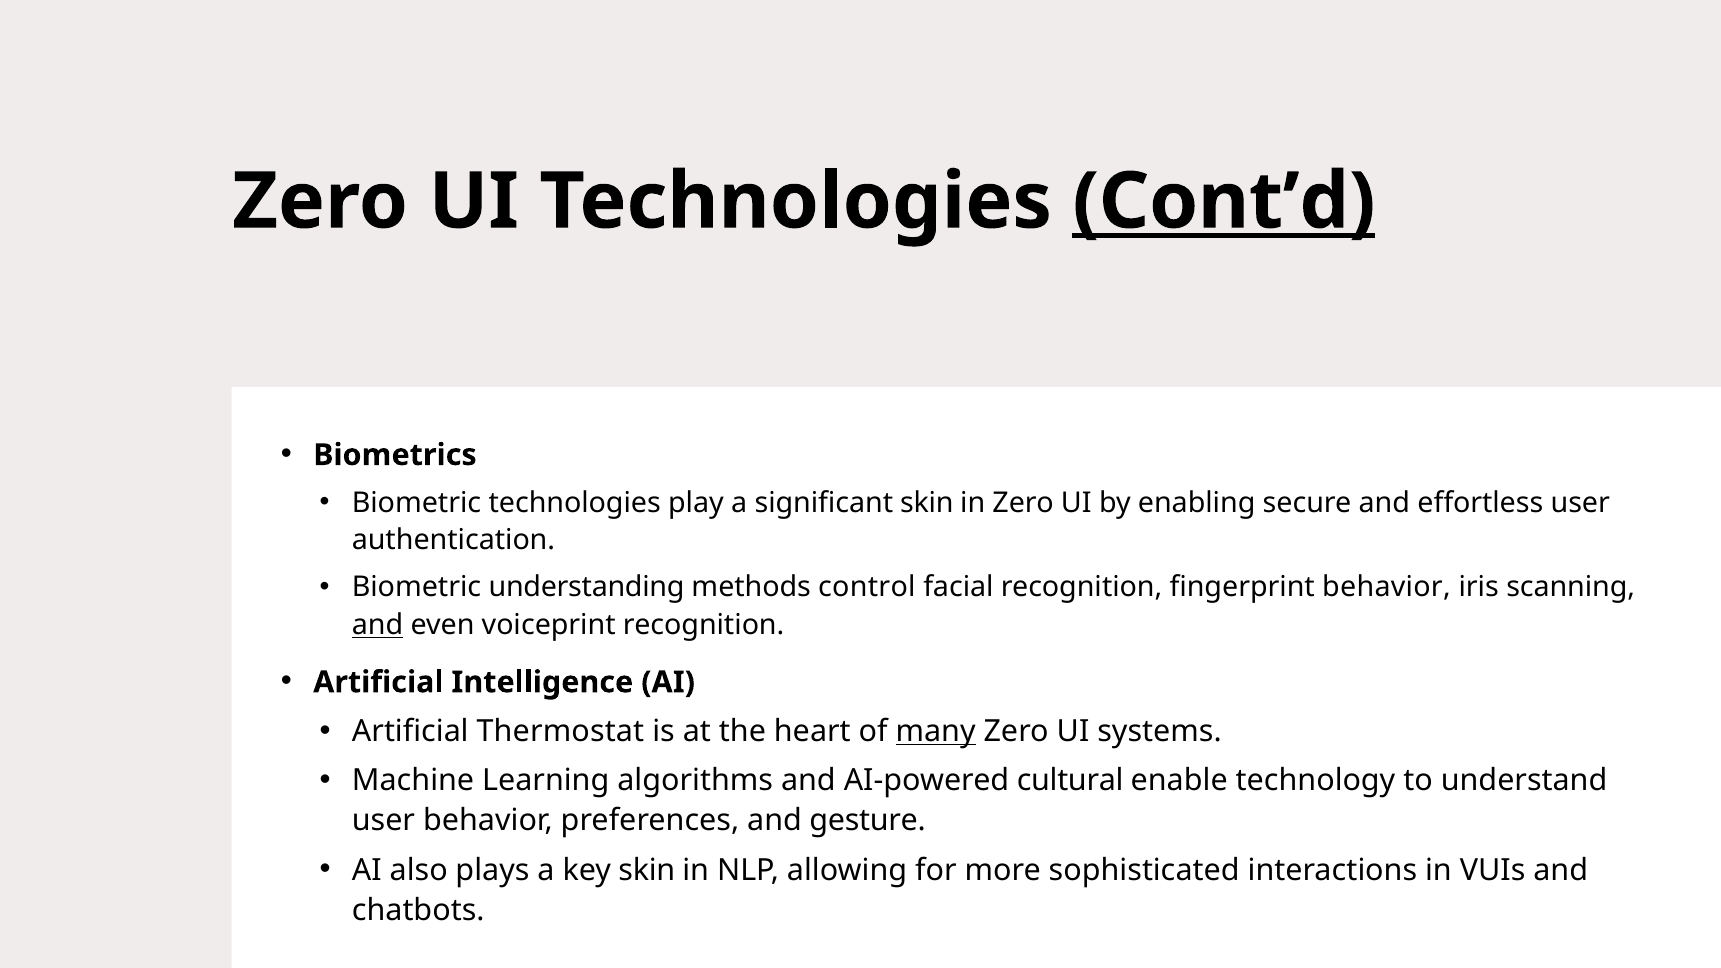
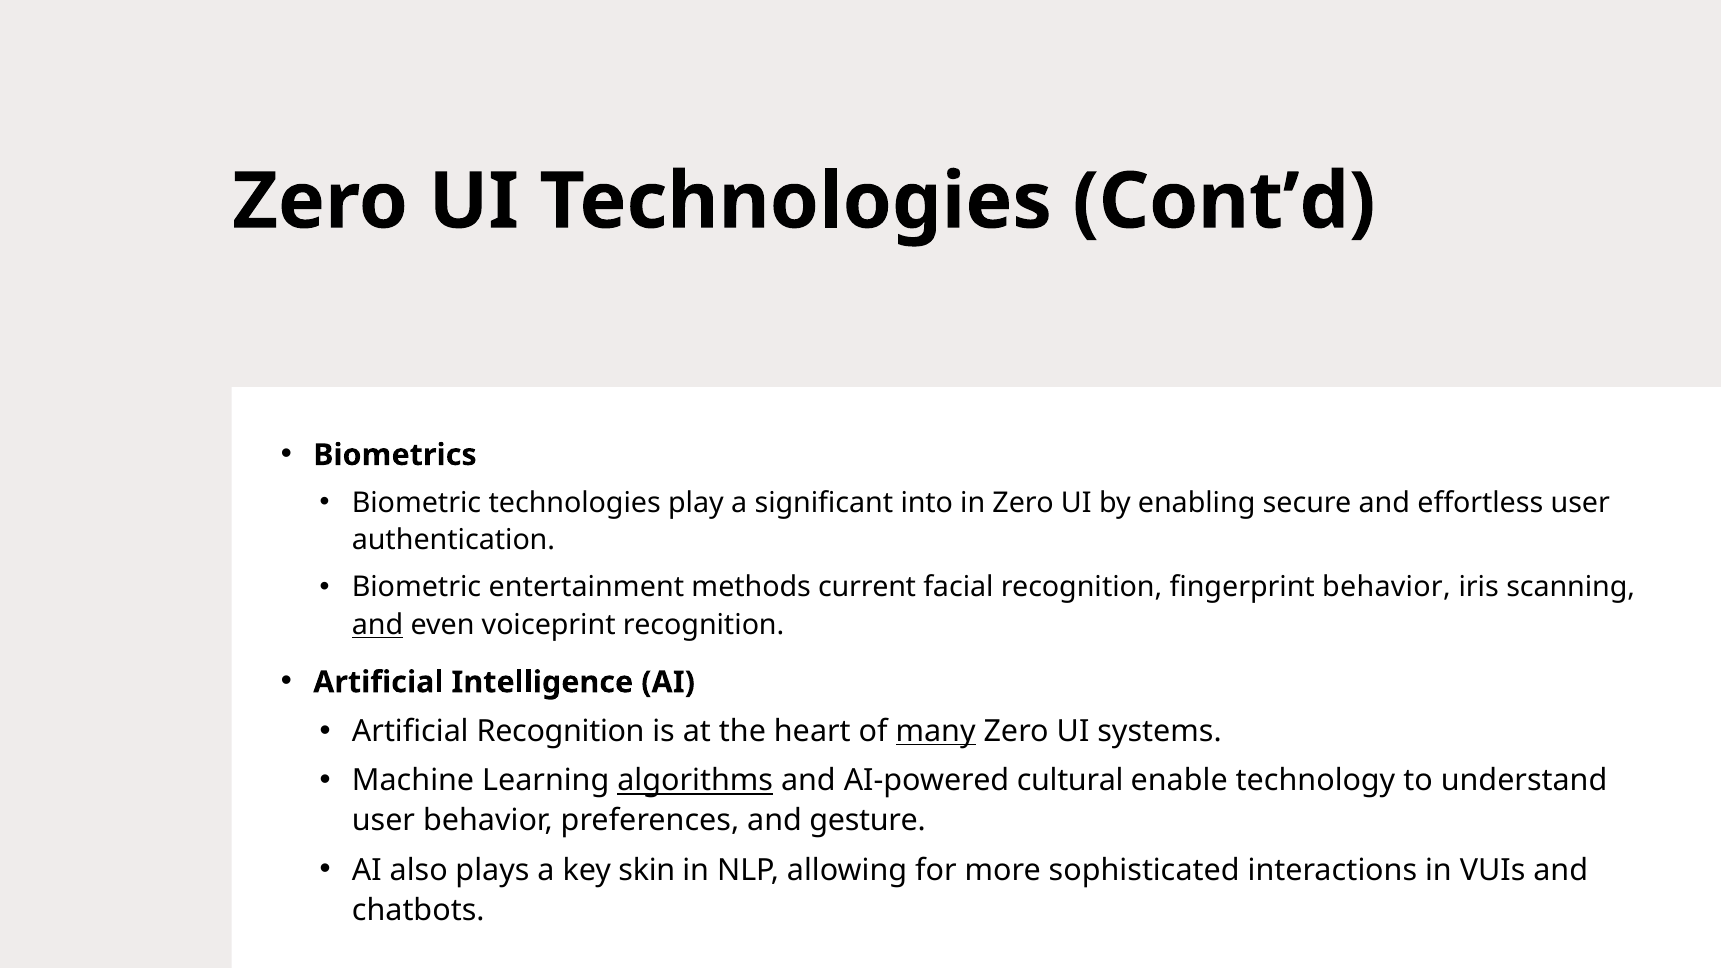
Cont’d underline: present -> none (1224, 202)
significant skin: skin -> into (927, 503)
understanding: understanding -> entertainment (586, 587)
control: control -> current (867, 587)
Artificial Thermostat: Thermostat -> Recognition (561, 732)
algorithms underline: none -> present (695, 781)
